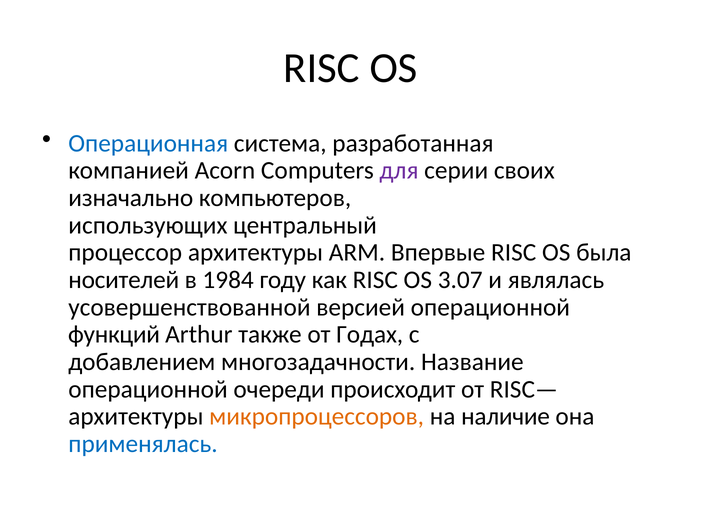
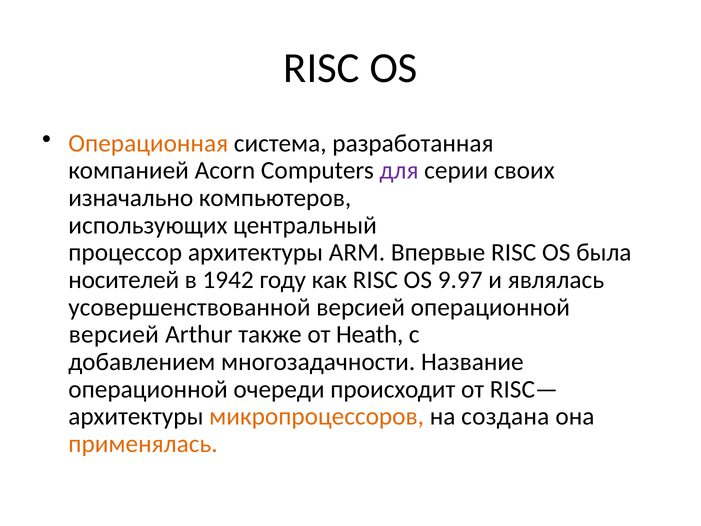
Операционная colour: blue -> orange (148, 143)
1984: 1984 -> 1942 (228, 280)
3.07: 3.07 -> 9.97 (460, 280)
функций: функций -> версией (114, 334)
Годах: Годах -> Heath (370, 334)
наличие: наличие -> создана (505, 416)
применялась colour: blue -> orange (143, 444)
